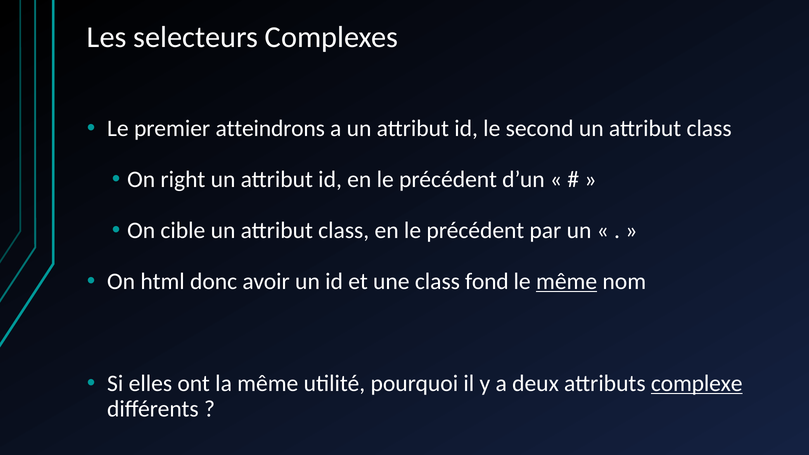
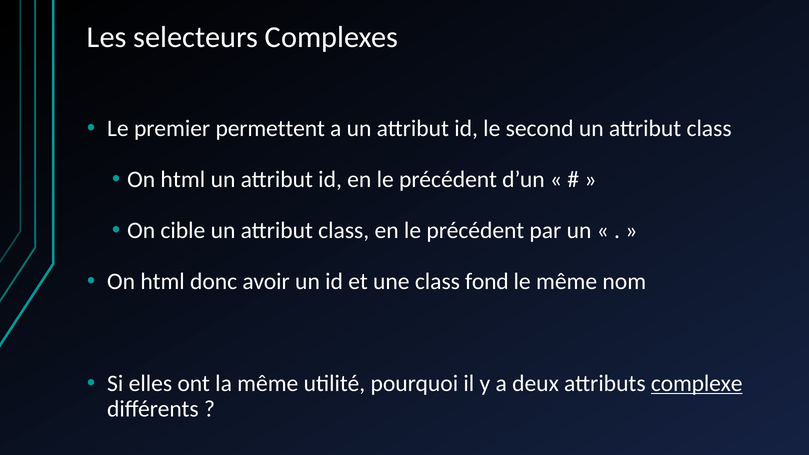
atteindrons: atteindrons -> permettent (270, 129)
right: right -> html (183, 180)
même underline: present -> none (567, 281)
